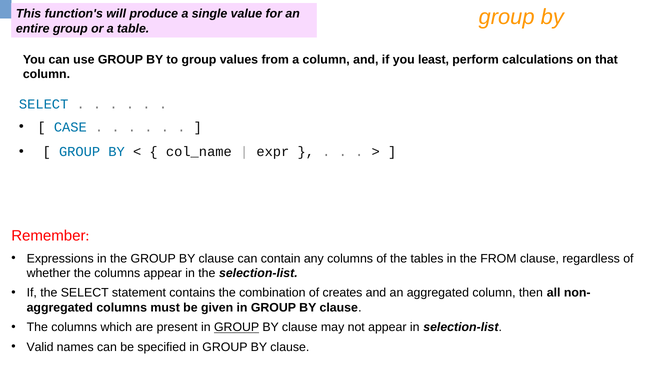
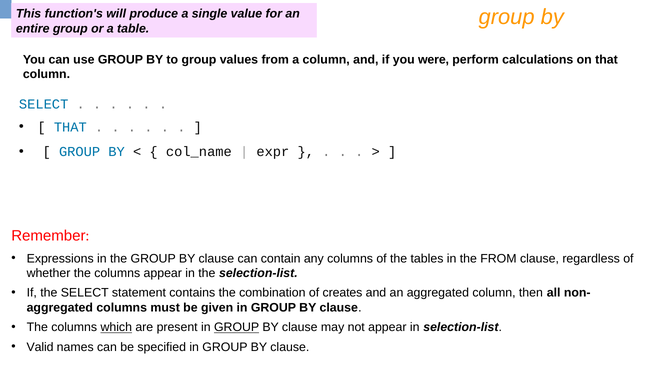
least: least -> were (434, 60)
CASE: CASE -> THAT (70, 127)
which underline: none -> present (116, 328)
